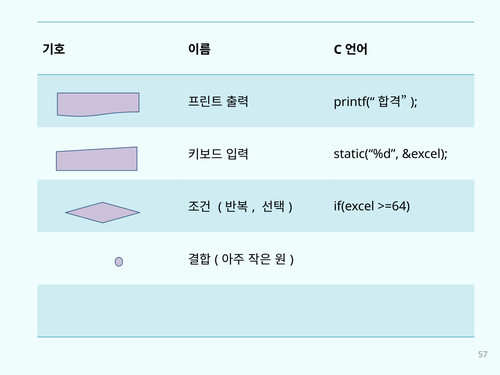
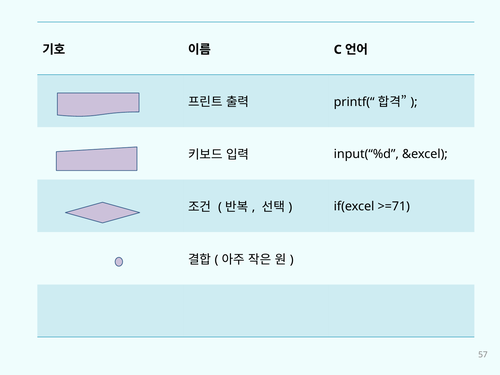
static(“%d: static(“%d -> input(“%d (366, 154)
>=64: >=64 -> >=71 (394, 207)
